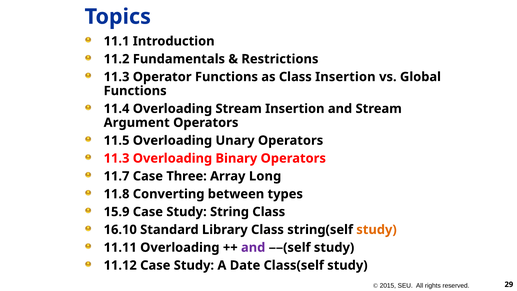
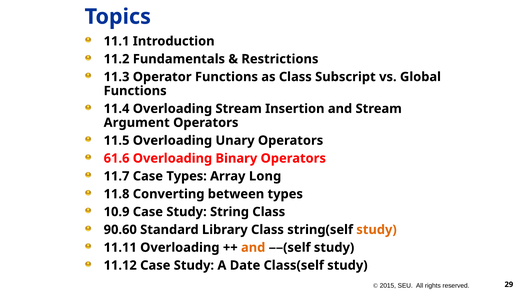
Class Insertion: Insertion -> Subscript (345, 77)
11.3: 11.3 -> 61.6 (117, 158)
Case Three: Three -> Types (187, 176)
15.9: 15.9 -> 10.9 (117, 212)
16.10: 16.10 -> 90.60 (120, 230)
and colour: purple -> orange (253, 247)
